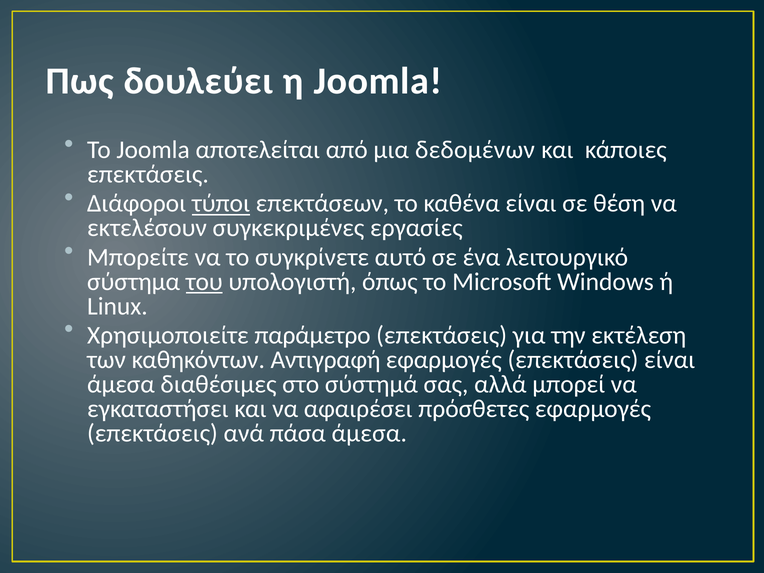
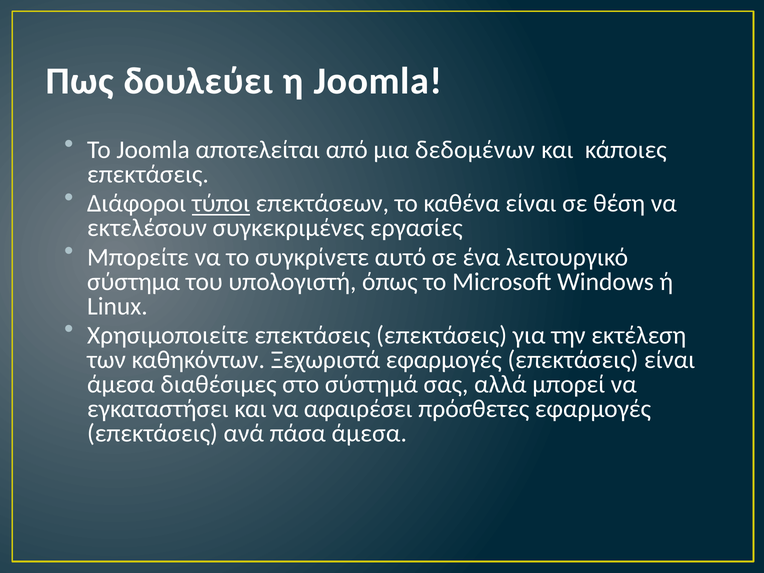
του underline: present -> none (204, 282)
Χρησιμοποιείτε παράμετρο: παράμετρο -> επεκτάσεις (312, 335)
Αντιγραφή: Αντιγραφή -> Ξεχωριστά (325, 360)
